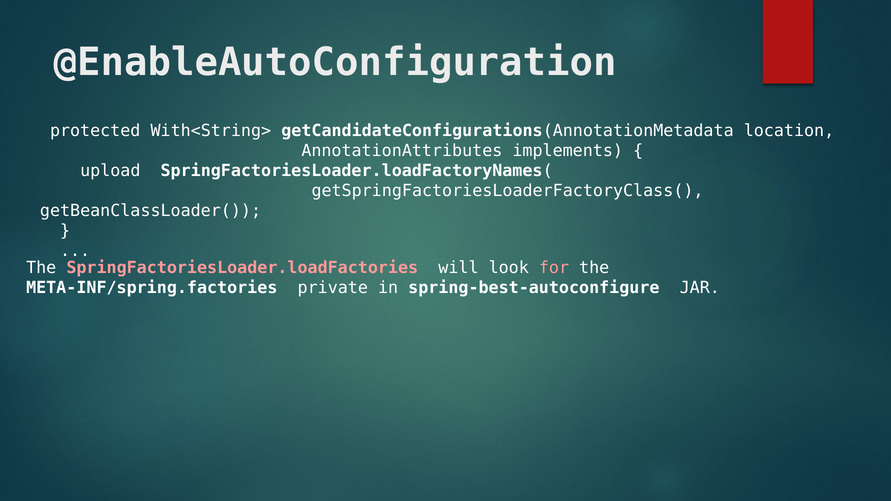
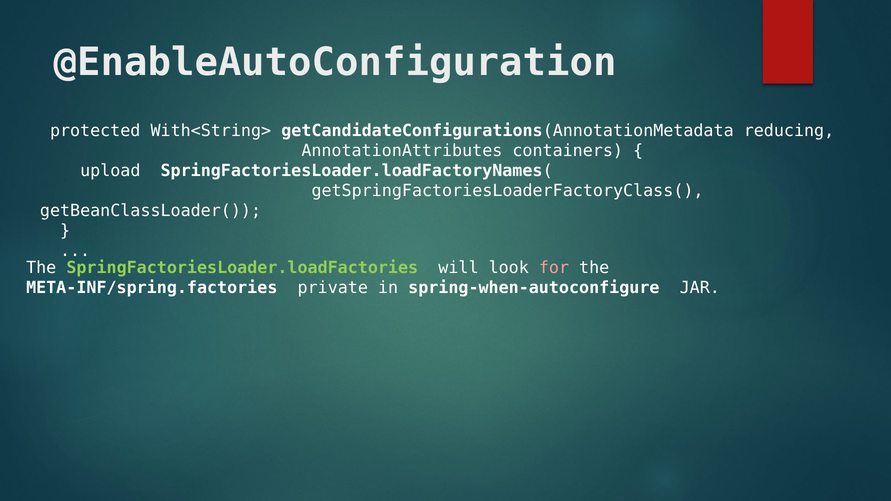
location: location -> reducing (789, 131)
implements: implements -> containers (568, 151)
SpringFactoriesLoader.loadFactories colour: pink -> light green (242, 268)
spring-best-autoconfigure: spring-best-autoconfigure -> spring-when-autoconfigure (534, 288)
